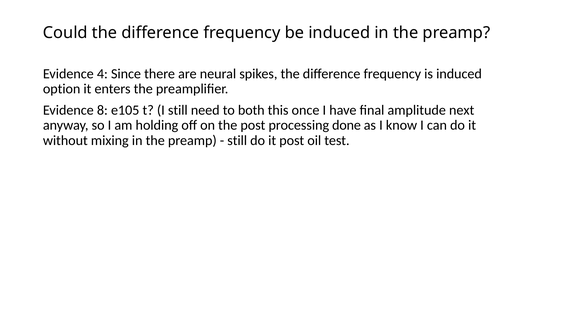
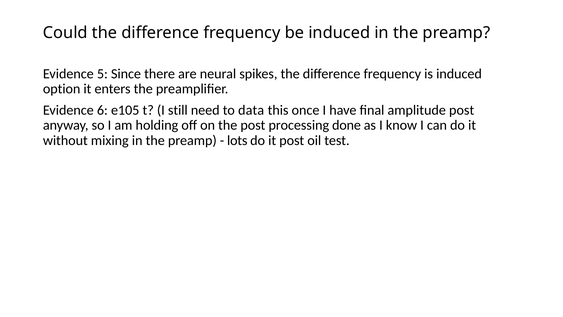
4: 4 -> 5 (102, 74)
8: 8 -> 6 (102, 110)
both: both -> data (251, 110)
amplitude next: next -> post (462, 110)
still: still -> lots (237, 140)
